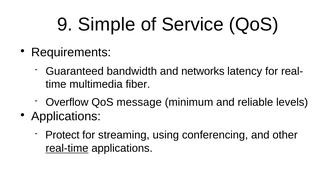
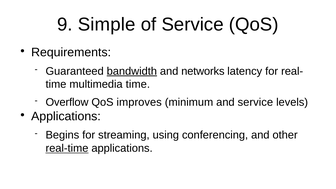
bandwidth underline: none -> present (132, 71)
multimedia fiber: fiber -> time (138, 84)
message: message -> improves (139, 102)
and reliable: reliable -> service (255, 102)
Protect: Protect -> Begins (62, 135)
